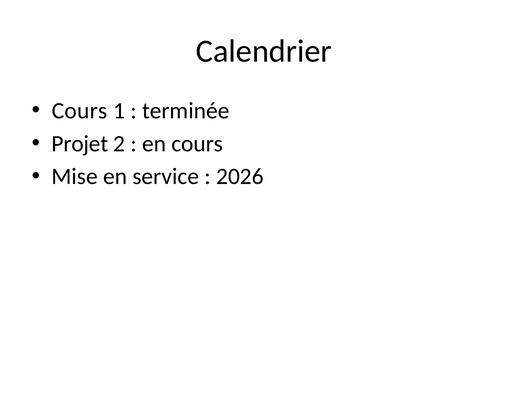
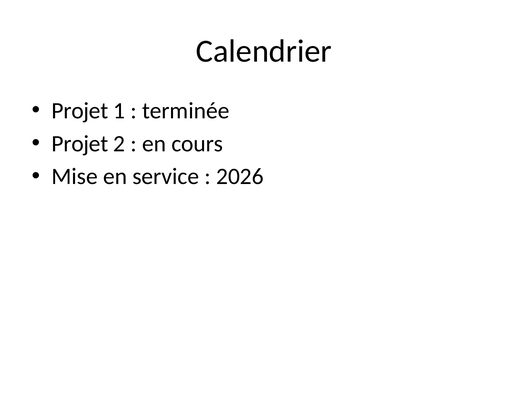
Cours: Cours -> Projet (80, 111)
